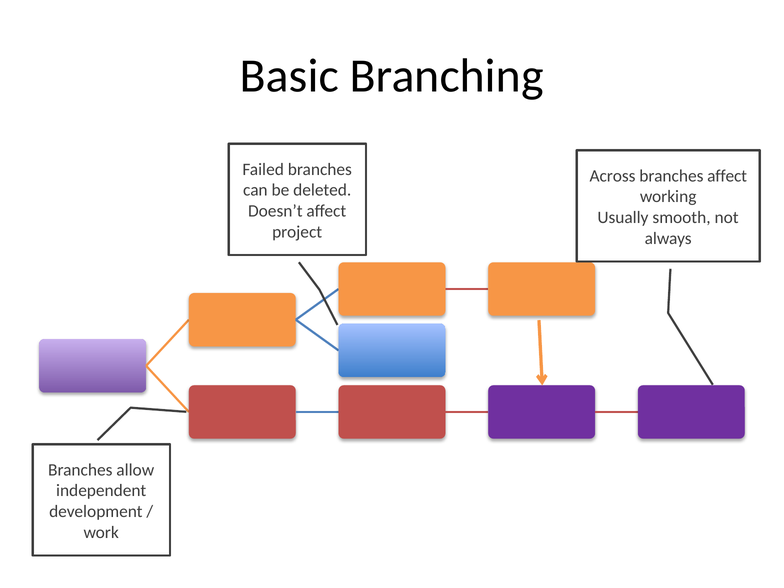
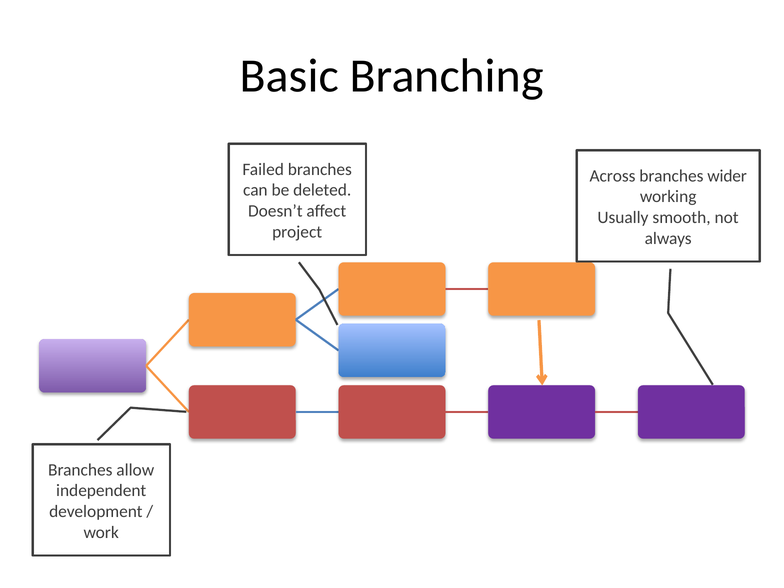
branches affect: affect -> wider (727, 176)
